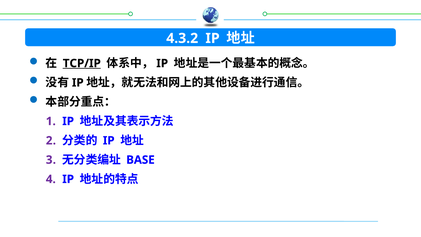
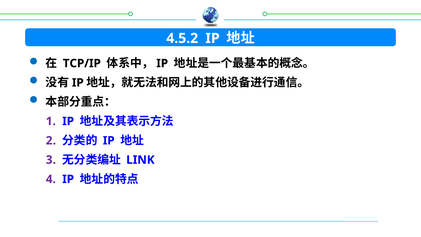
4.3.2: 4.3.2 -> 4.5.2 (182, 38)
TCP/IP underline: present -> none (82, 63)
BASE: BASE -> LINK (140, 160)
